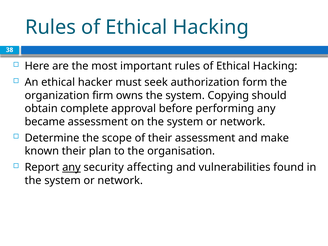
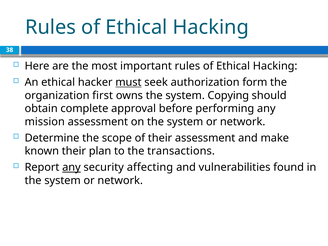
must underline: none -> present (128, 82)
firm: firm -> first (103, 95)
became: became -> mission (45, 122)
organisation: organisation -> transactions (181, 151)
